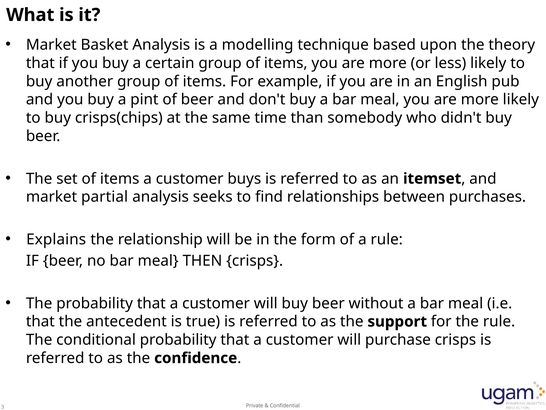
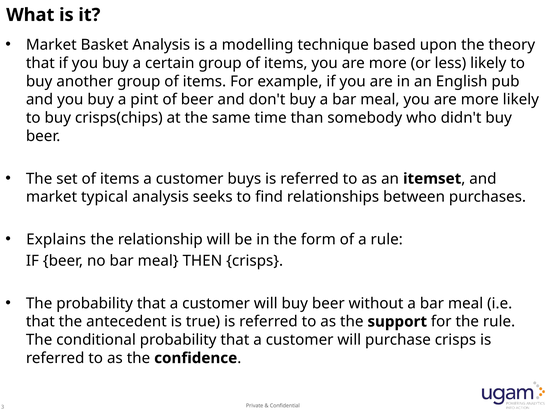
partial: partial -> typical (105, 197)
